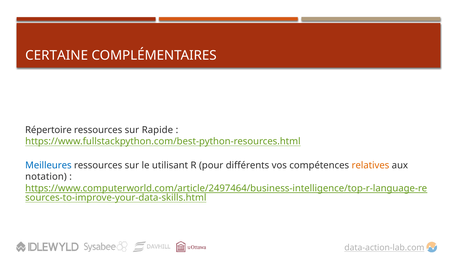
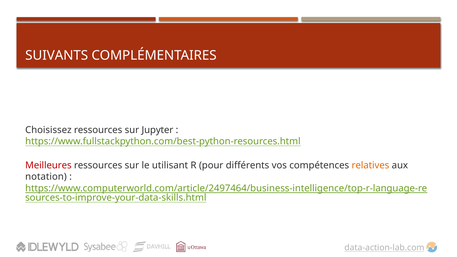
CERTAINE: CERTAINE -> SUIVANTS (57, 56)
Répertoire: Répertoire -> Choisissez (48, 130)
Rapide: Rapide -> Jupyter (157, 130)
Meilleures colour: blue -> red (48, 165)
